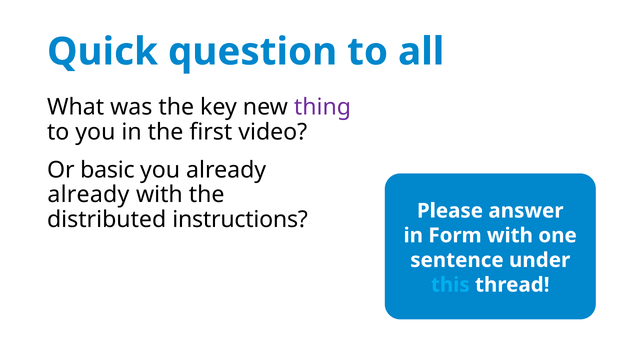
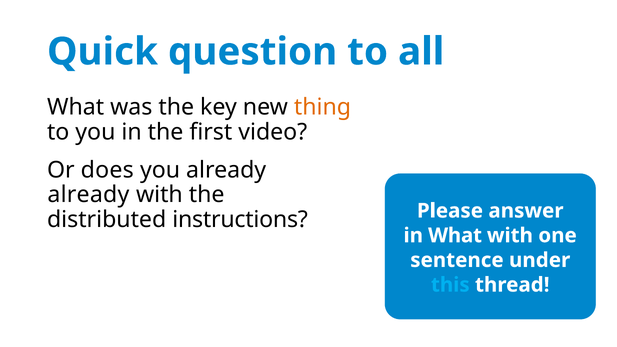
thing colour: purple -> orange (322, 107)
basic: basic -> does (107, 170)
in Form: Form -> What (455, 236)
